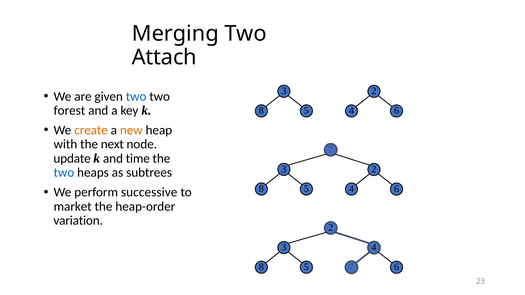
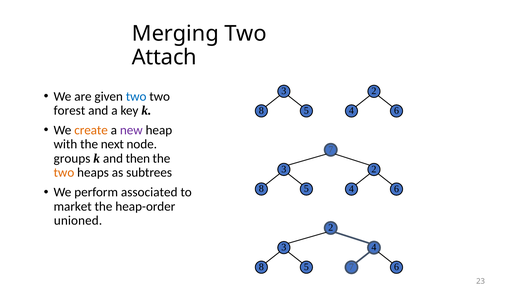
new colour: orange -> purple (131, 130)
update: update -> groups (72, 159)
time: time -> then (138, 159)
two colour: blue -> orange (64, 173)
successive: successive -> associated (149, 192)
variation: variation -> unioned (78, 221)
